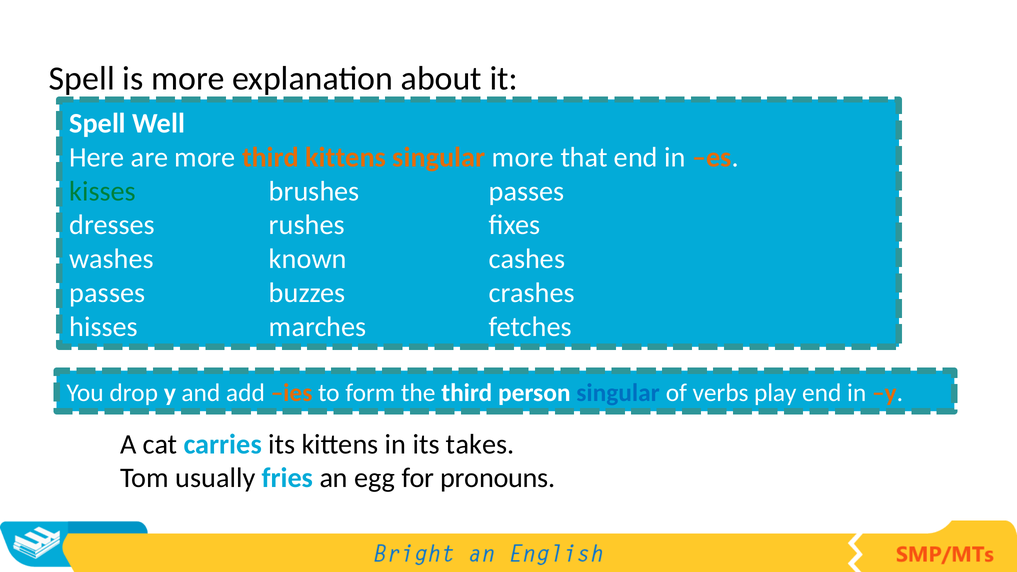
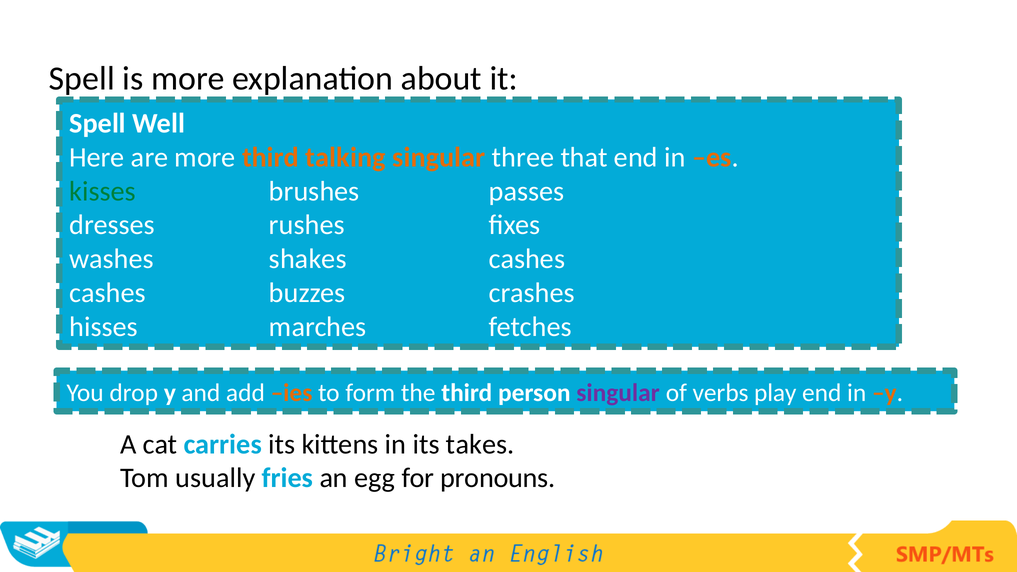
third kittens: kittens -> talking (346, 157)
singular more: more -> three (523, 157)
known: known -> shakes (308, 259)
passes: passes -> cashes (107, 293)
singular colour: blue -> purple (618, 393)
